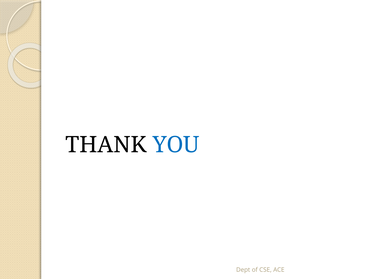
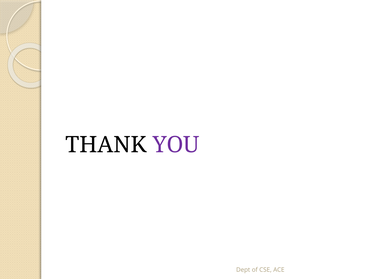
YOU colour: blue -> purple (176, 145)
